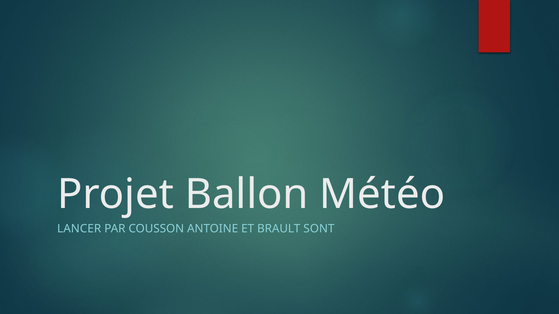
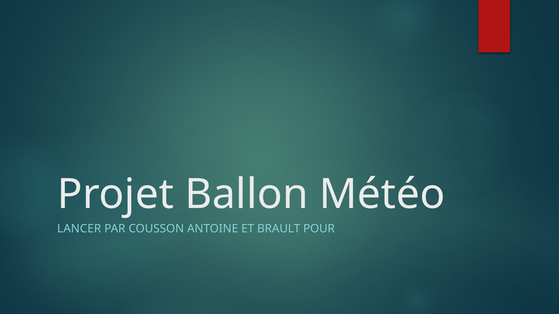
SONT: SONT -> POUR (319, 229)
